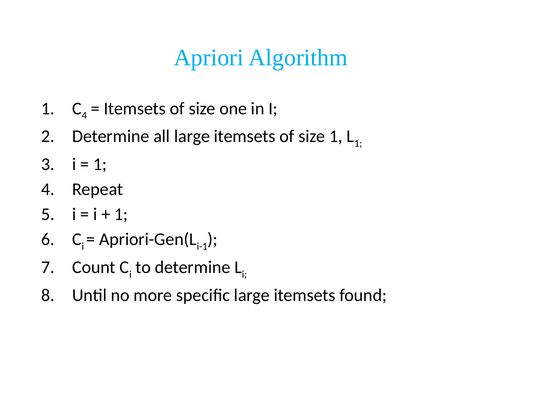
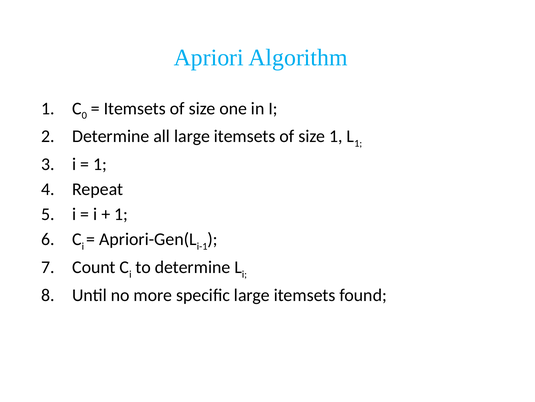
4: 4 -> 0 (84, 115)
